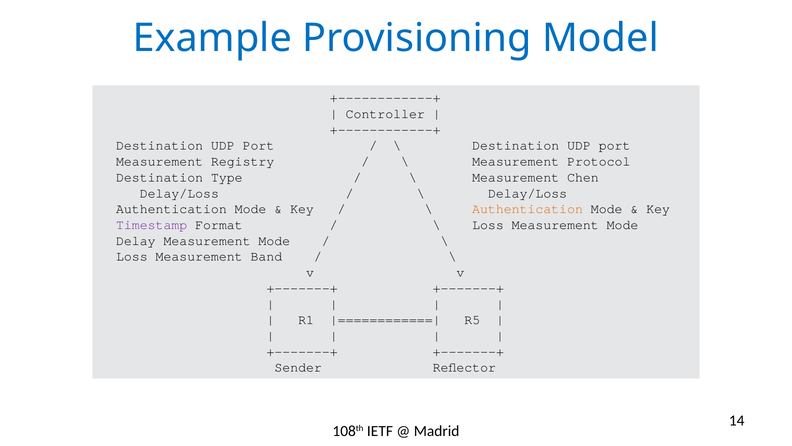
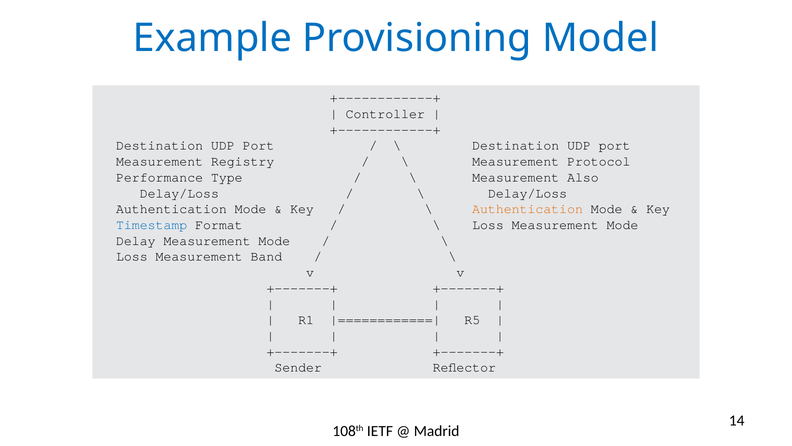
Destination: Destination -> Performance (160, 177)
Chen: Chen -> Also (583, 177)
Timestamp colour: purple -> blue (152, 225)
